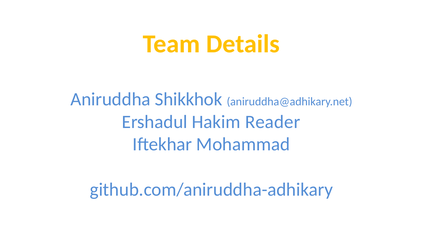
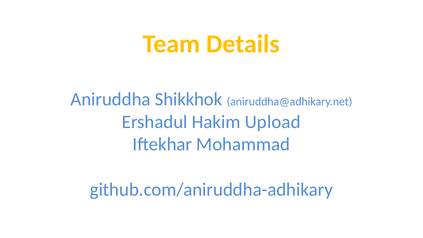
Reader: Reader -> Upload (273, 122)
